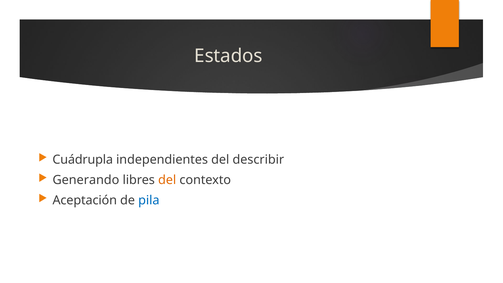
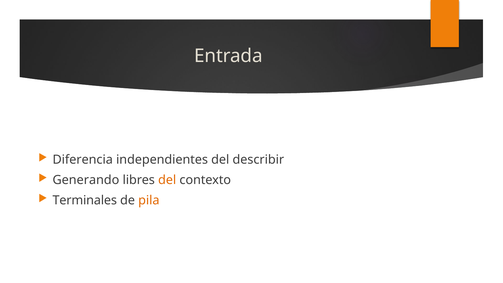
Estados: Estados -> Entrada (228, 56)
Cuádrupla: Cuádrupla -> Diferencia (83, 160)
Aceptación: Aceptación -> Terminales (85, 200)
pila colour: blue -> orange (149, 200)
